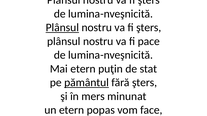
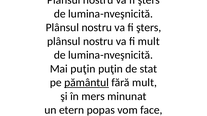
Plânsul underline: present -> none (62, 28)
fi pace: pace -> mult (149, 41)
Mai etern: etern -> puţin (83, 69)
fără şters: şters -> mult (145, 83)
